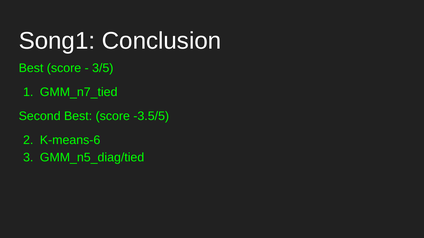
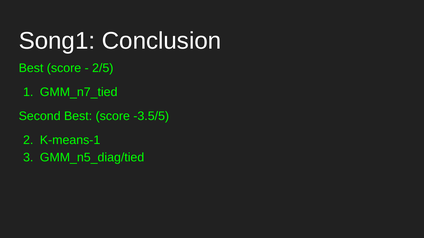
3/5: 3/5 -> 2/5 (103, 68)
K-means-6: K-means-6 -> K-means-1 (70, 141)
